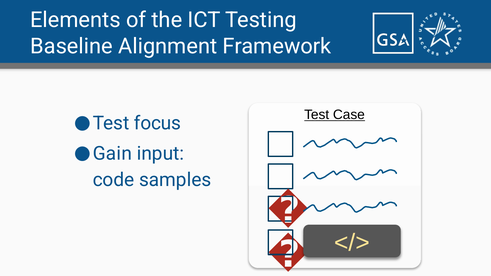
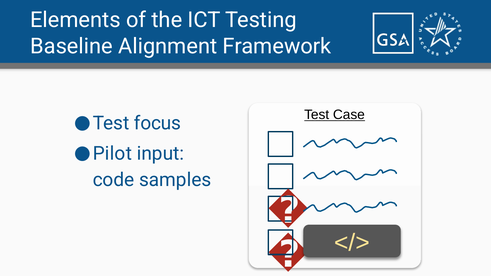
Gain: Gain -> Pilot (112, 154)
